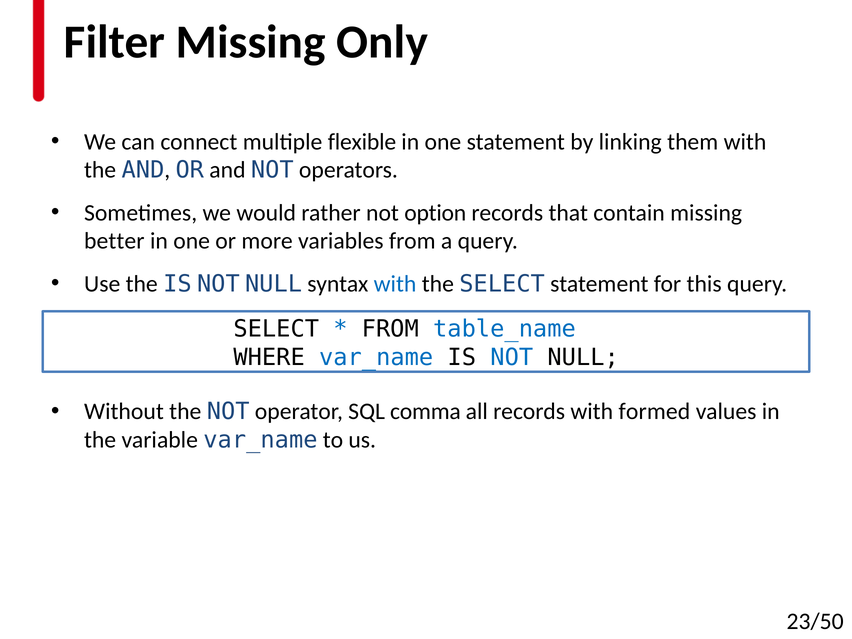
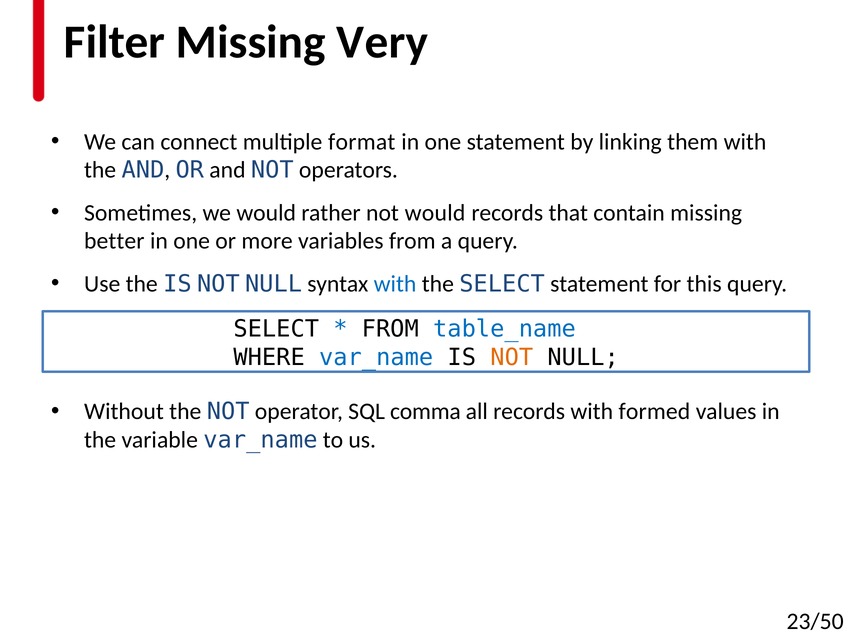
Only: Only -> Very (382, 42)
flexible: flexible -> format (362, 142)
not option: option -> would (435, 213)
NOT colour: blue -> orange (512, 357)
